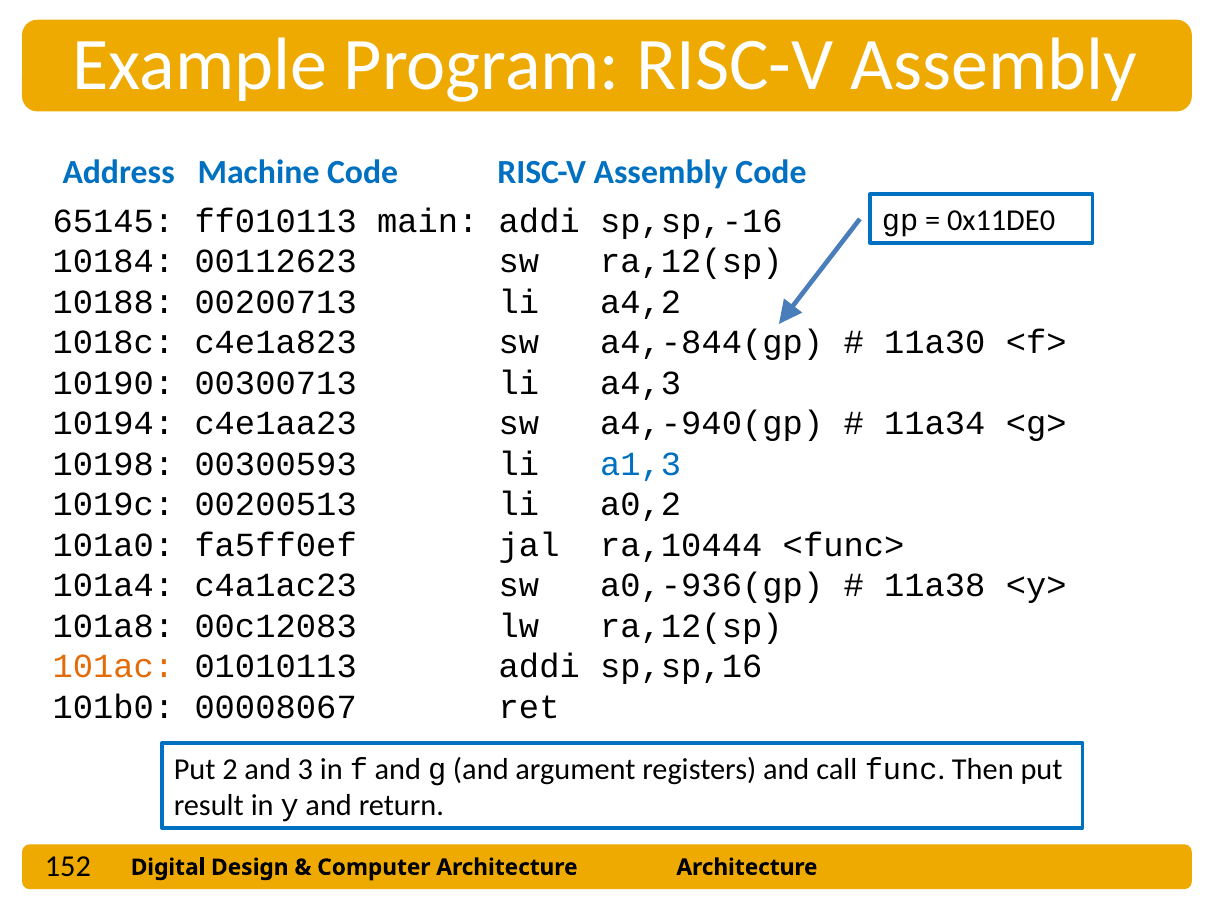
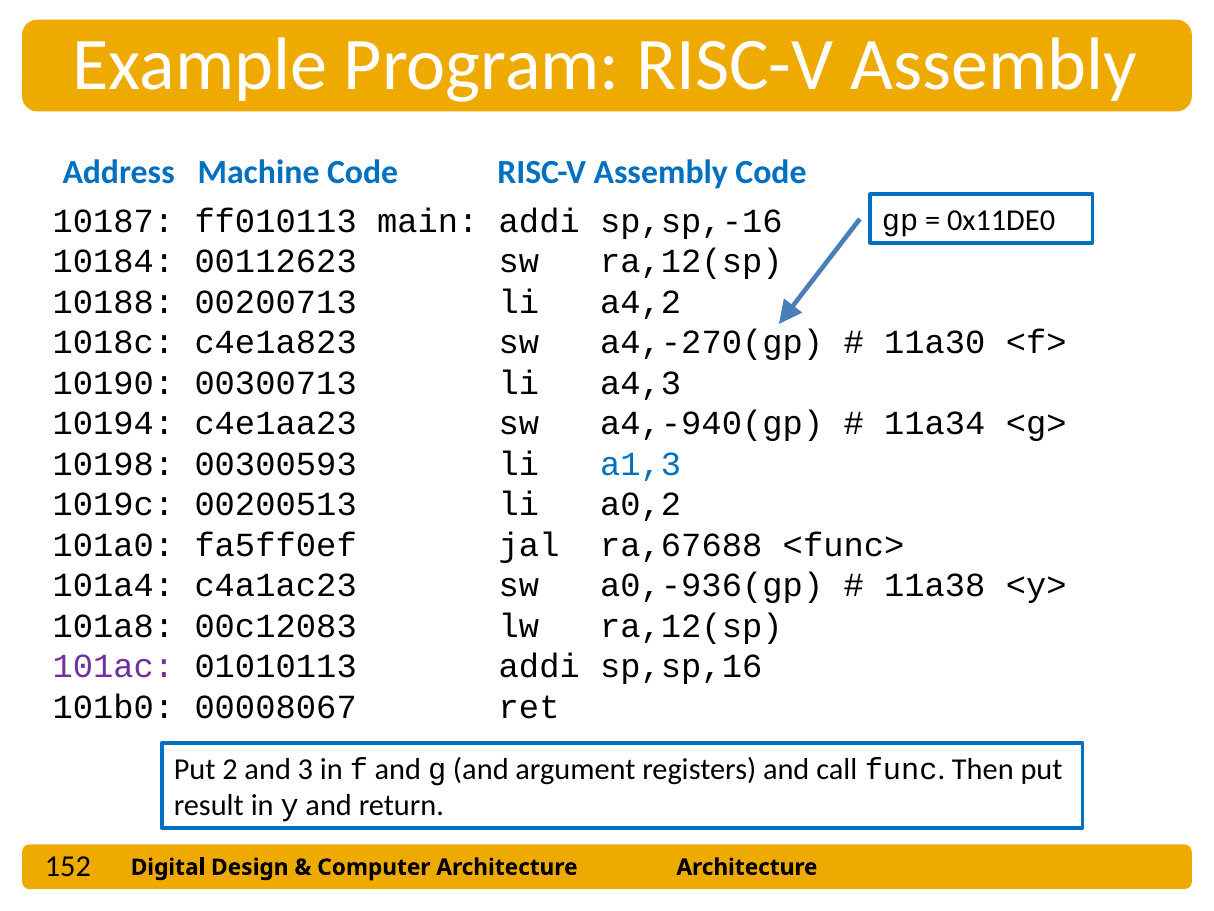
65145: 65145 -> 10187 (113, 221)
a4,-844(gp: a4,-844(gp -> a4,-270(gp (712, 342)
ra,10444: ra,10444 -> ra,67688 (681, 545)
101ac colour: orange -> purple (113, 666)
